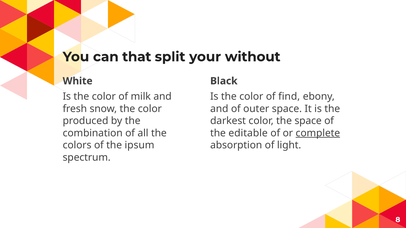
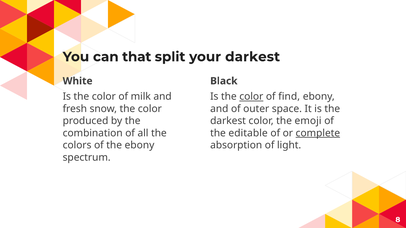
your without: without -> darkest (253, 57)
color underline: none -> present (251, 97)
the space: space -> emoji (308, 121)
the ipsum: ipsum -> ebony (139, 145)
